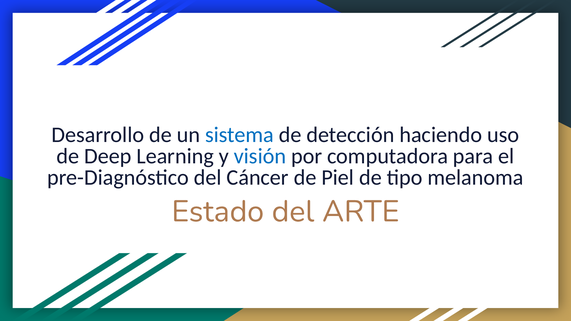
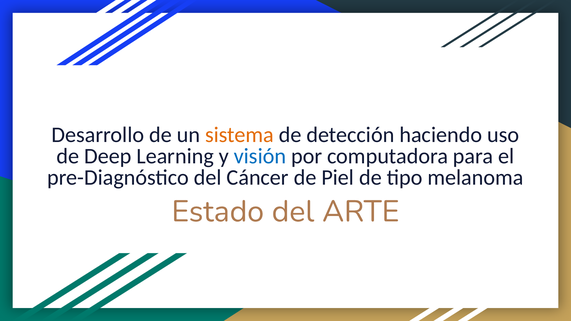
sistema colour: blue -> orange (239, 135)
